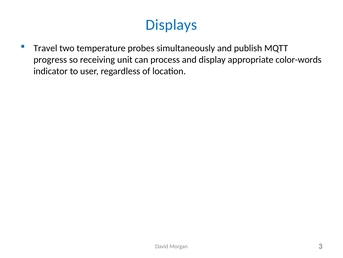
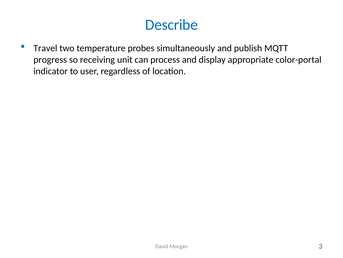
Displays: Displays -> Describe (172, 25)
color-words: color-words -> color-portal (299, 60)
